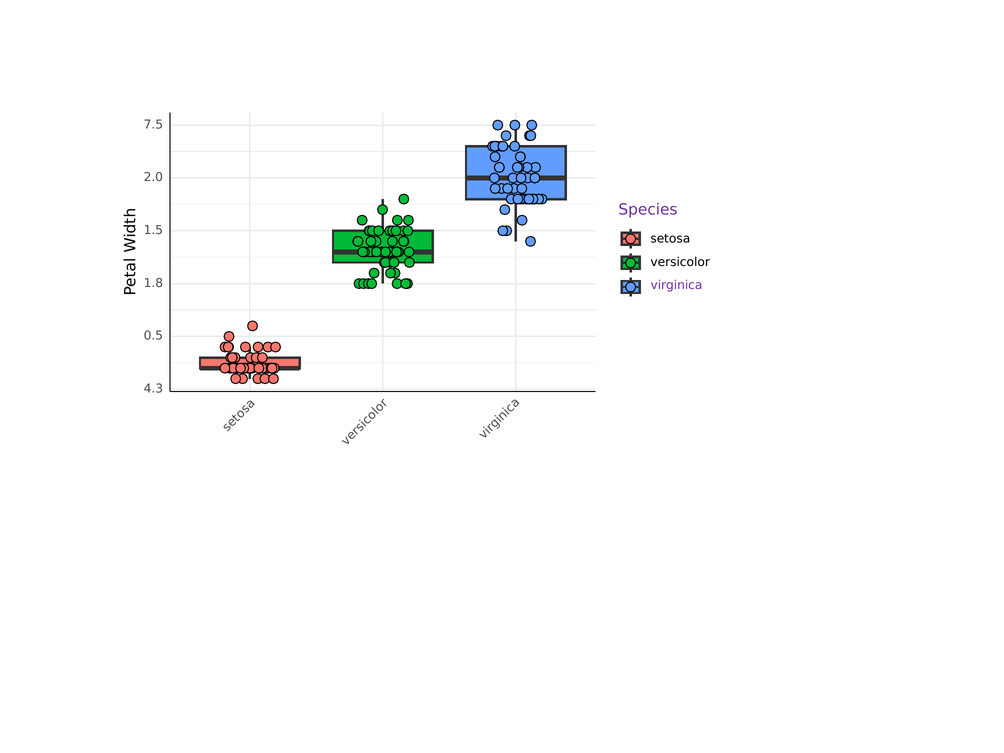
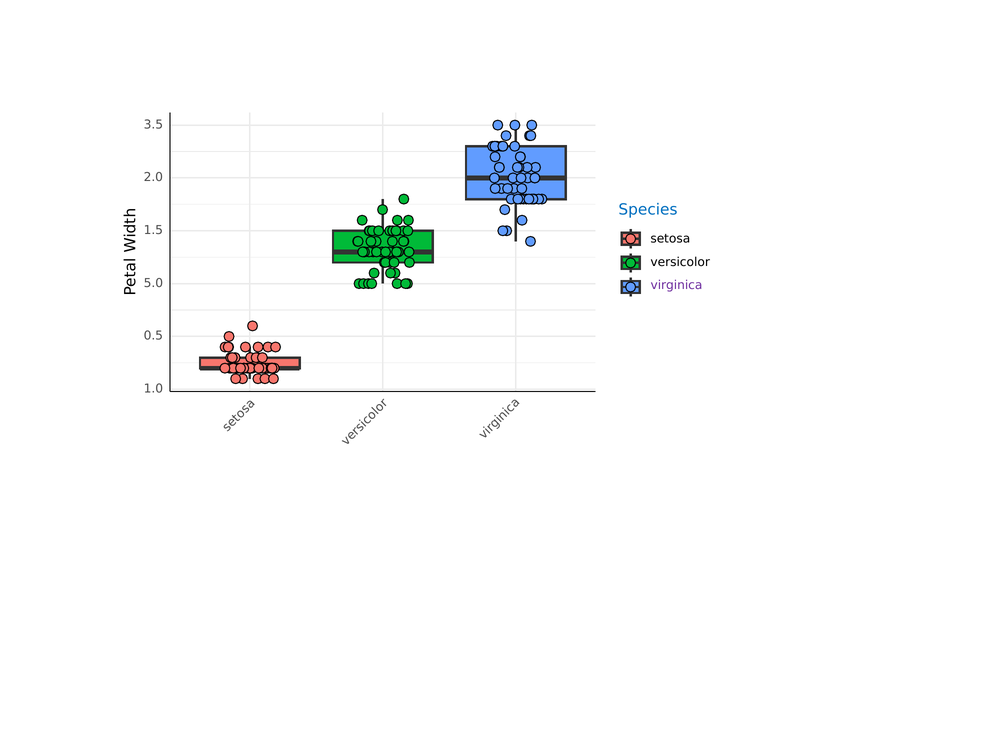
7.5: 7.5 -> 3.5 (153, 125)
Species colour: purple -> blue (648, 210)
1.8: 1.8 -> 5.0 (153, 283)
4.3: 4.3 -> 1.0 (153, 389)
